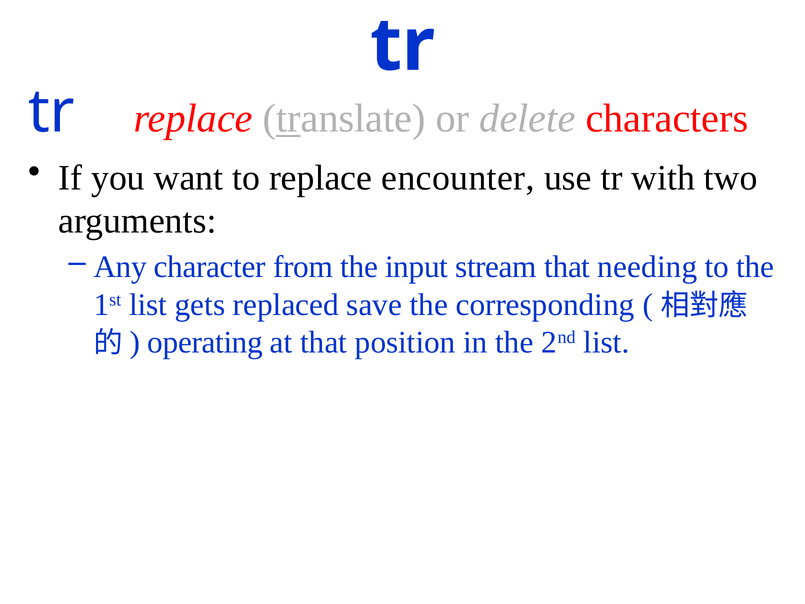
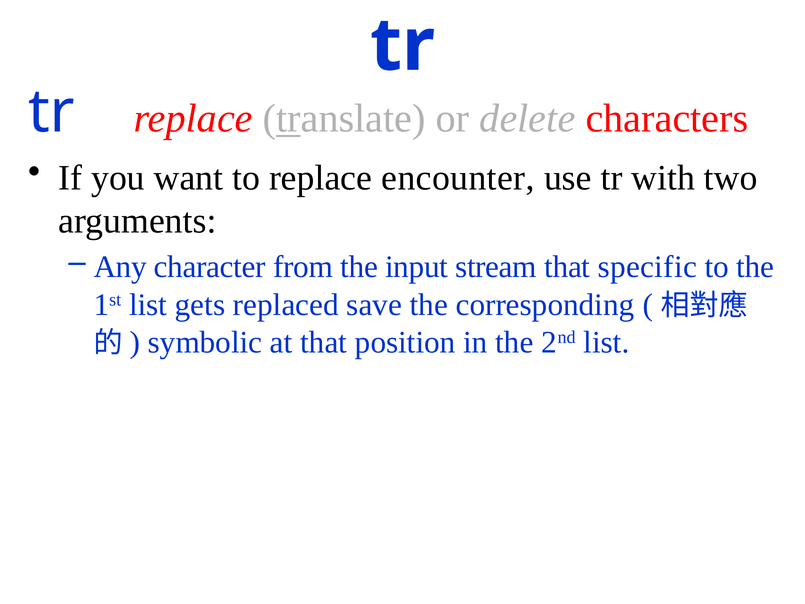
needing: needing -> specific (647, 267)
operating: operating -> symbolic (205, 342)
